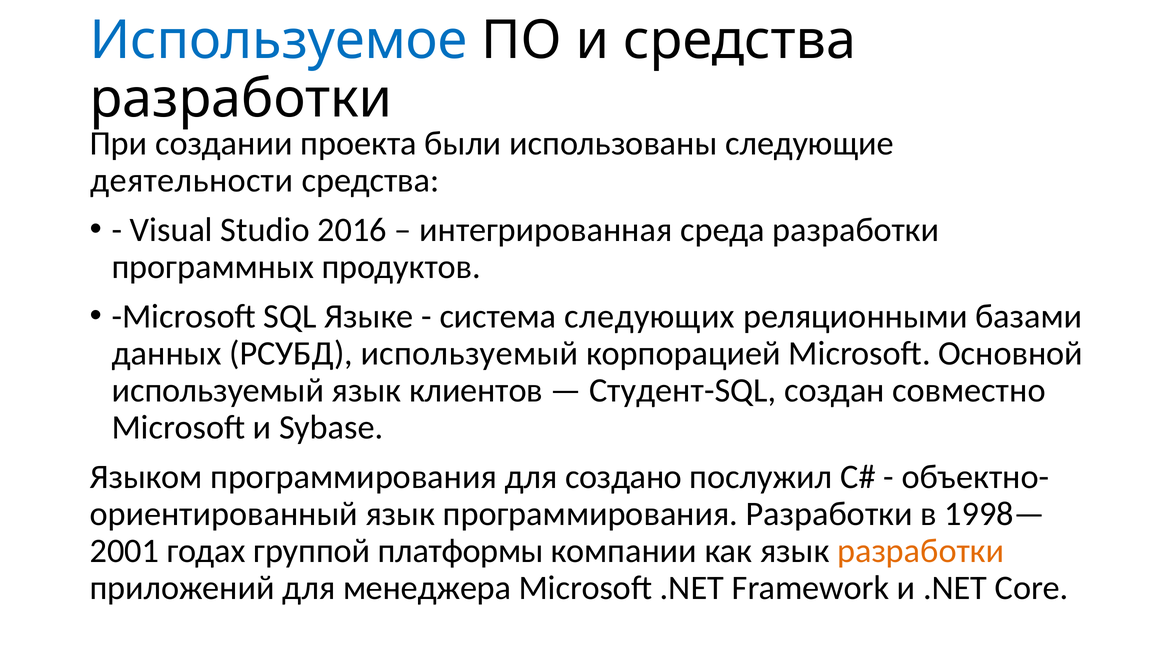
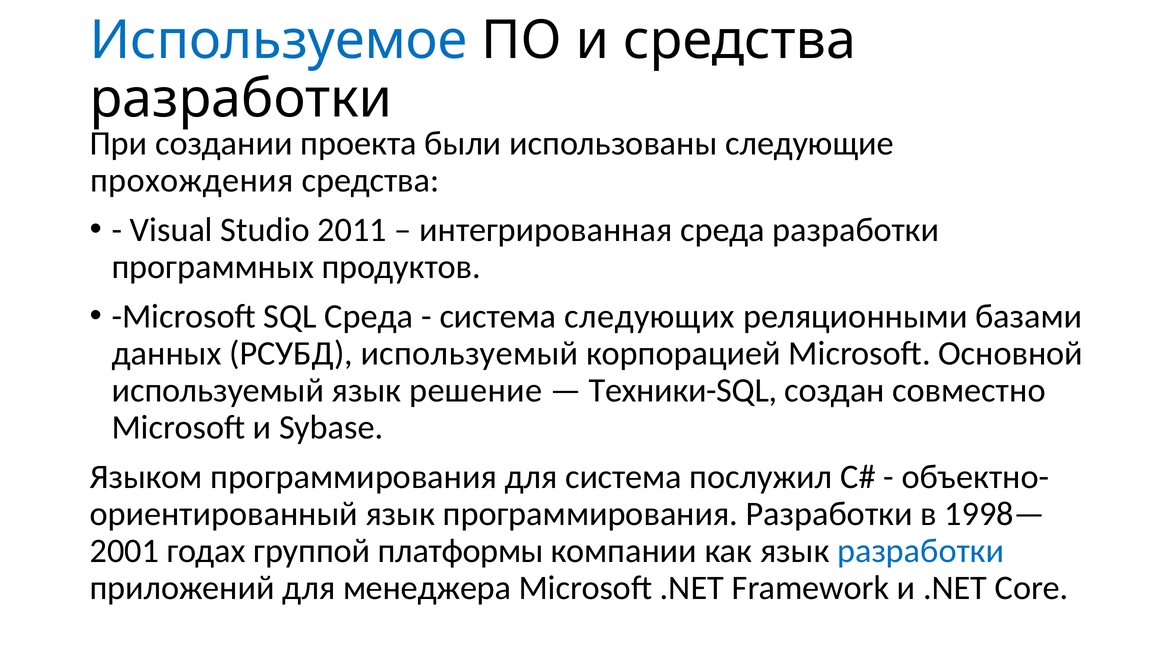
деятельности: деятельности -> прохождения (192, 180)
2016: 2016 -> 2011 (352, 230)
SQL Языке: Языке -> Среда (369, 316)
клиентов: клиентов -> решение (476, 390)
Студент-SQL: Студент-SQL -> Техники-SQL (683, 390)
для создано: создано -> система (623, 476)
разработки colour: orange -> blue (921, 551)
